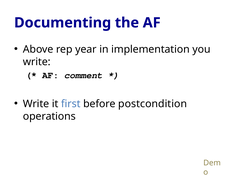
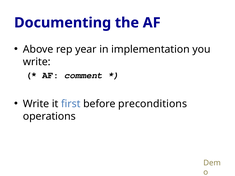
postcondition: postcondition -> preconditions (153, 104)
